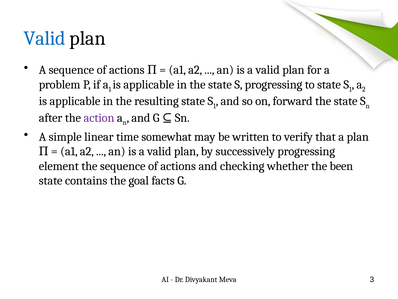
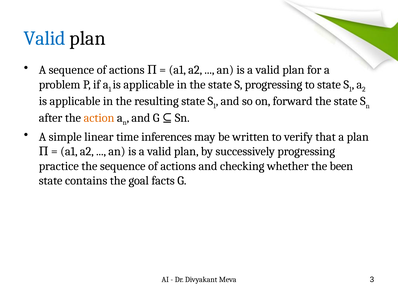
action colour: purple -> orange (99, 118)
somewhat: somewhat -> inferences (167, 137)
element: element -> practice (59, 166)
